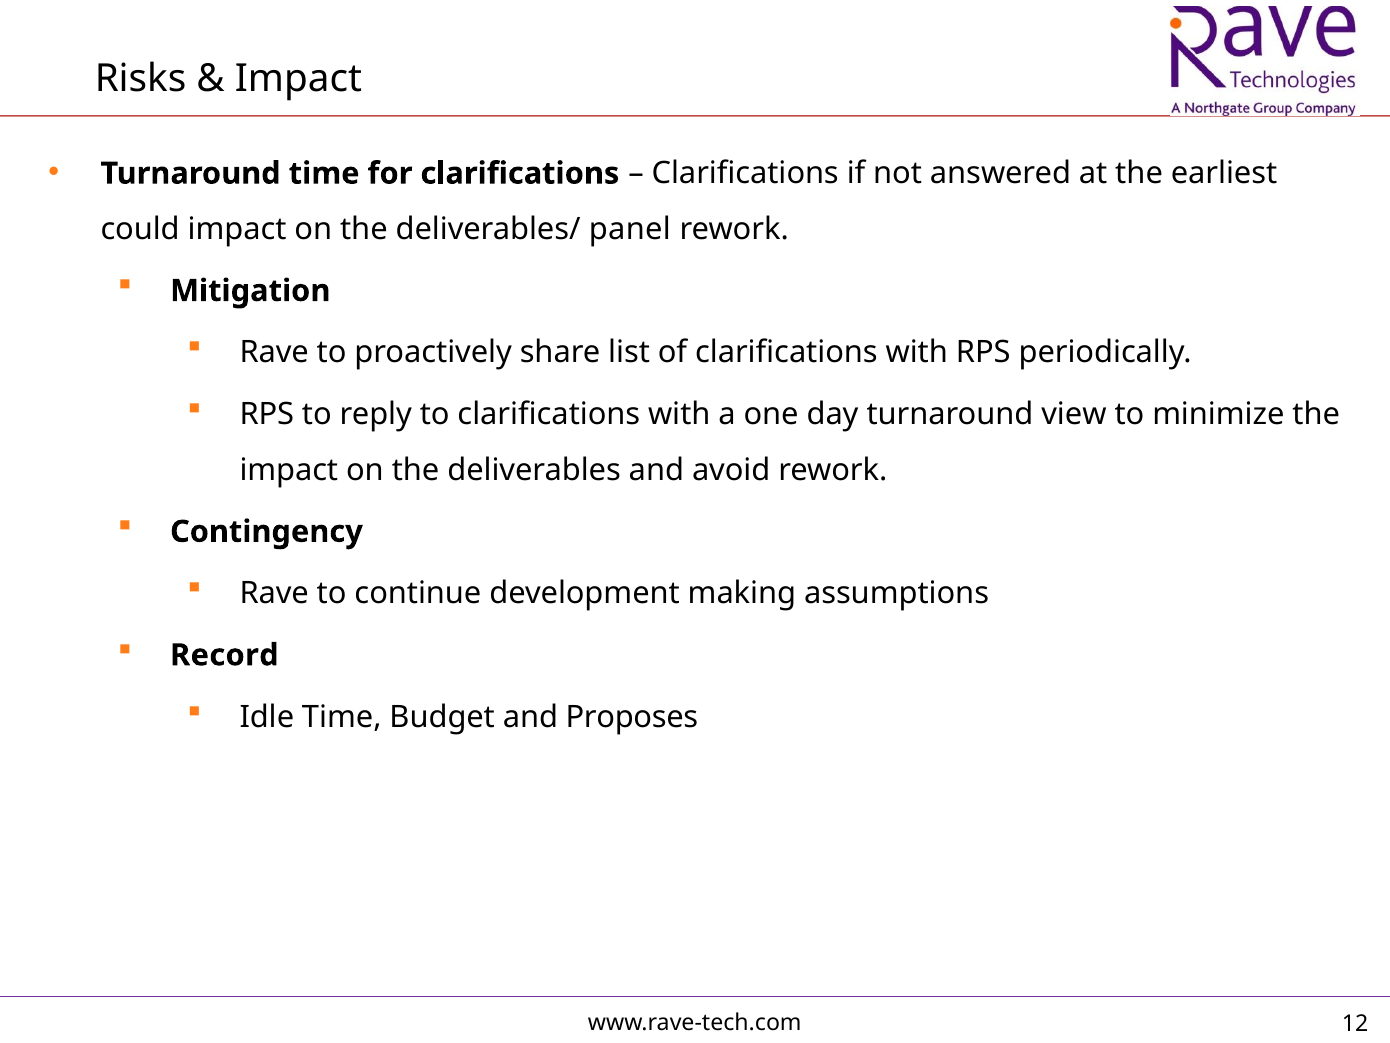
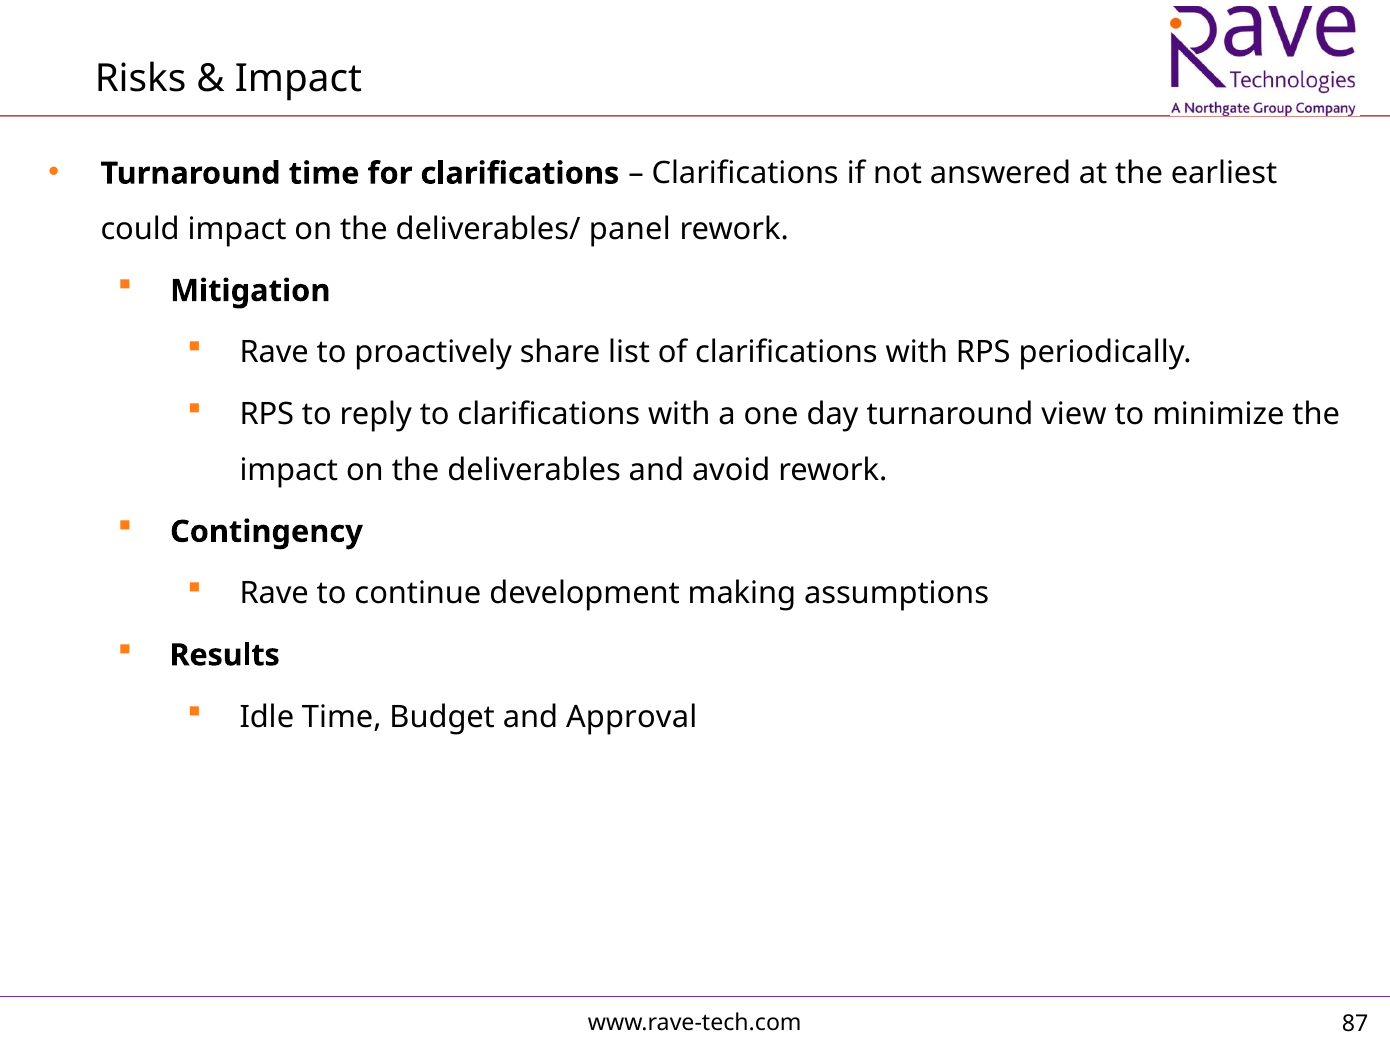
Record: Record -> Results (225, 655)
Proposes: Proposes -> Approval (632, 717)
12: 12 -> 87 (1355, 1024)
